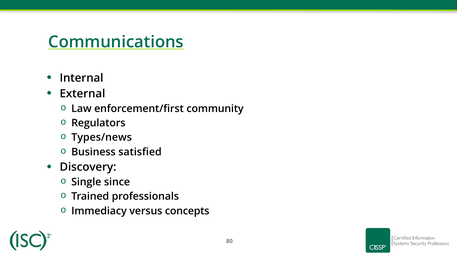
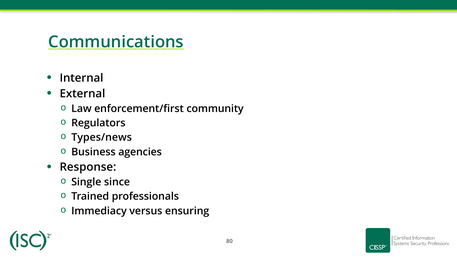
satisfied: satisfied -> agencies (140, 152)
Discovery: Discovery -> Response (88, 167)
concepts: concepts -> ensuring (187, 211)
